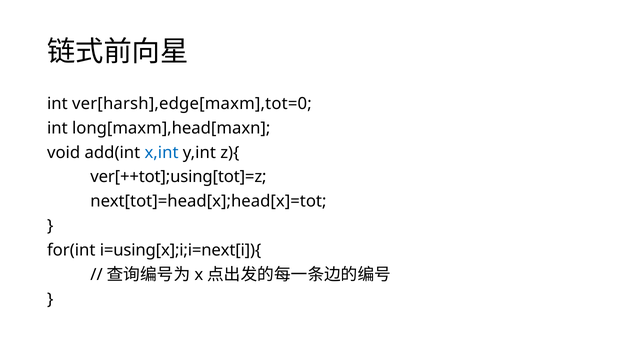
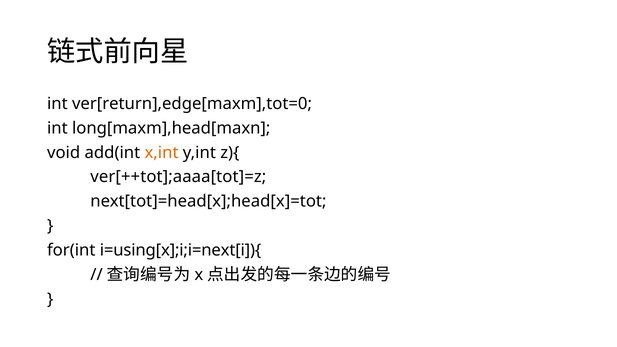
ver[harsh],edge[maxm],tot=0: ver[harsh],edge[maxm],tot=0 -> ver[return],edge[maxm],tot=0 (192, 104)
x,int colour: blue -> orange (162, 153)
ver[++tot];using[tot]=z: ver[++tot];using[tot]=z -> ver[++tot];aaaa[tot]=z (178, 177)
